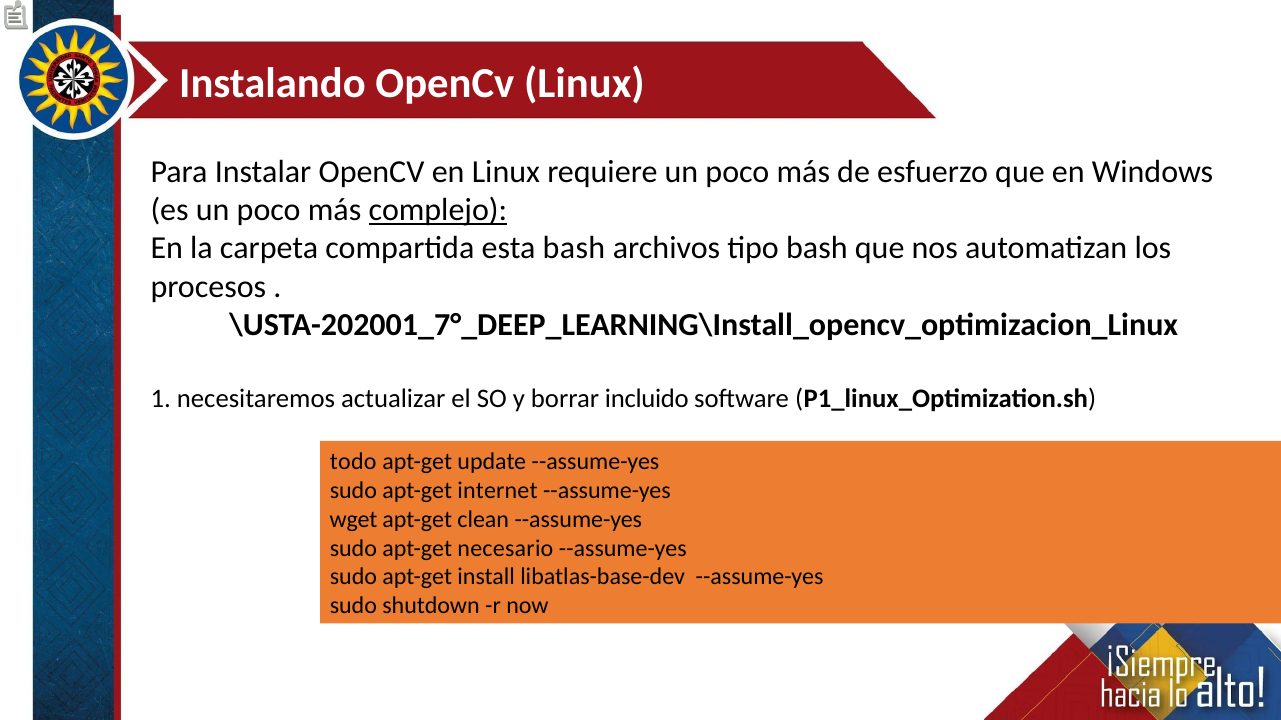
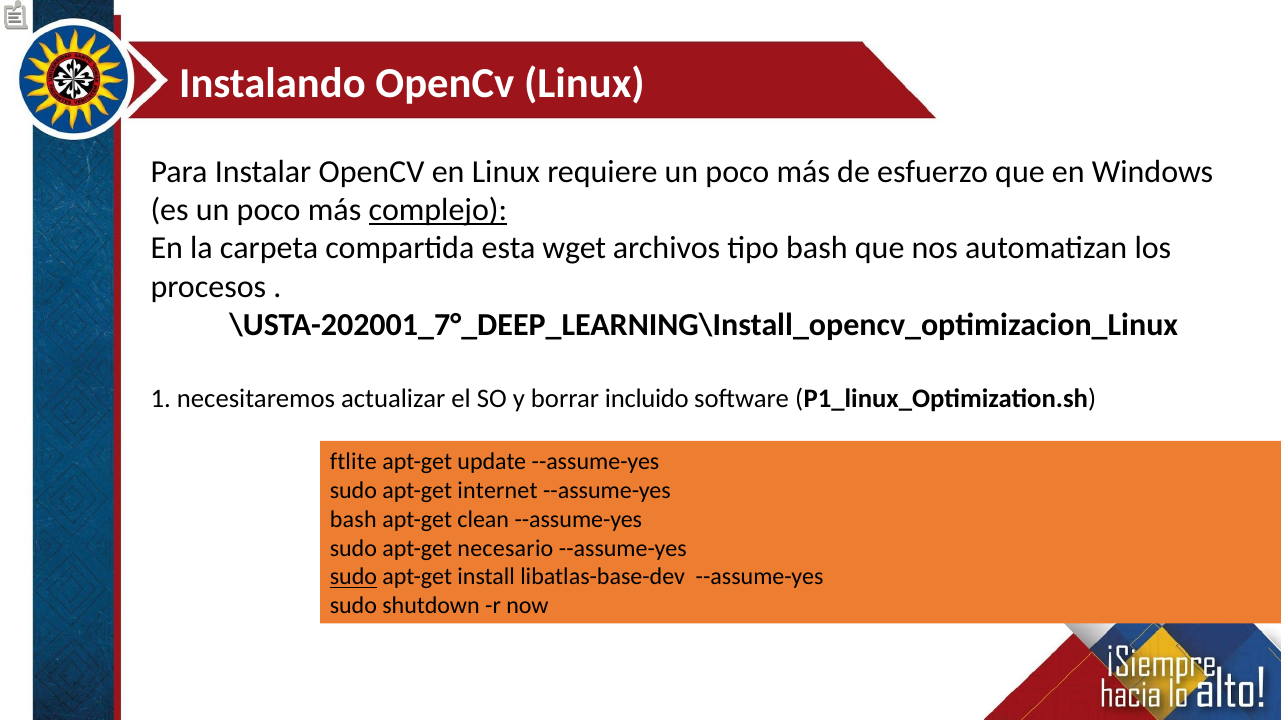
esta bash: bash -> wget (574, 249)
todo: todo -> ftlite (353, 462)
wget: wget -> bash (353, 520)
sudo underline: none -> present (353, 578)
